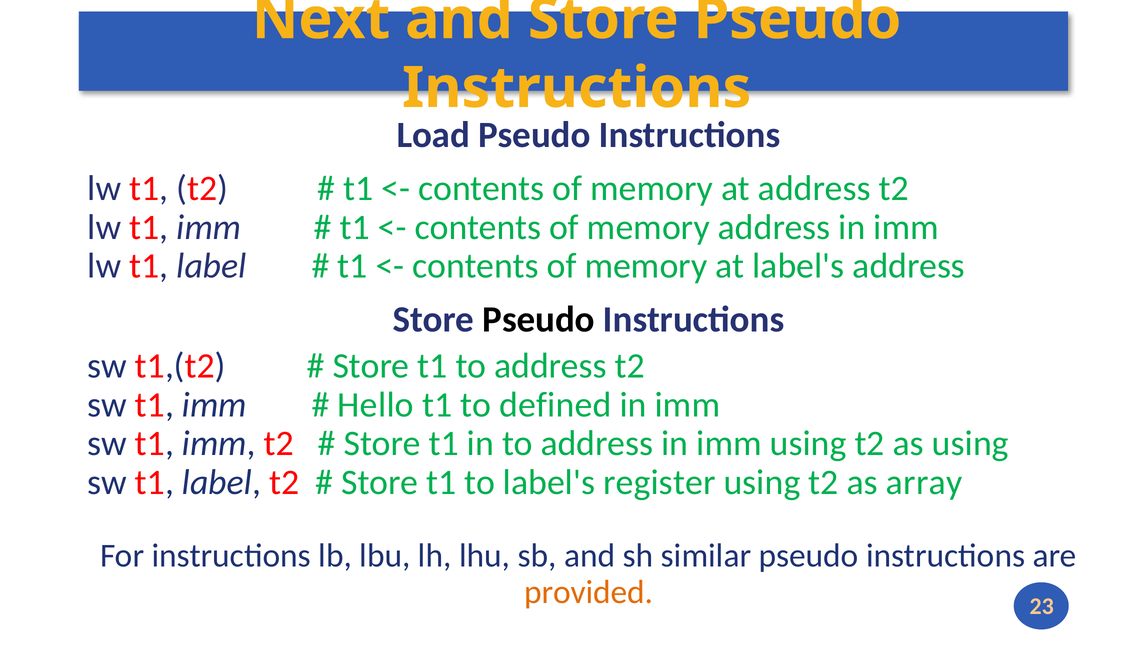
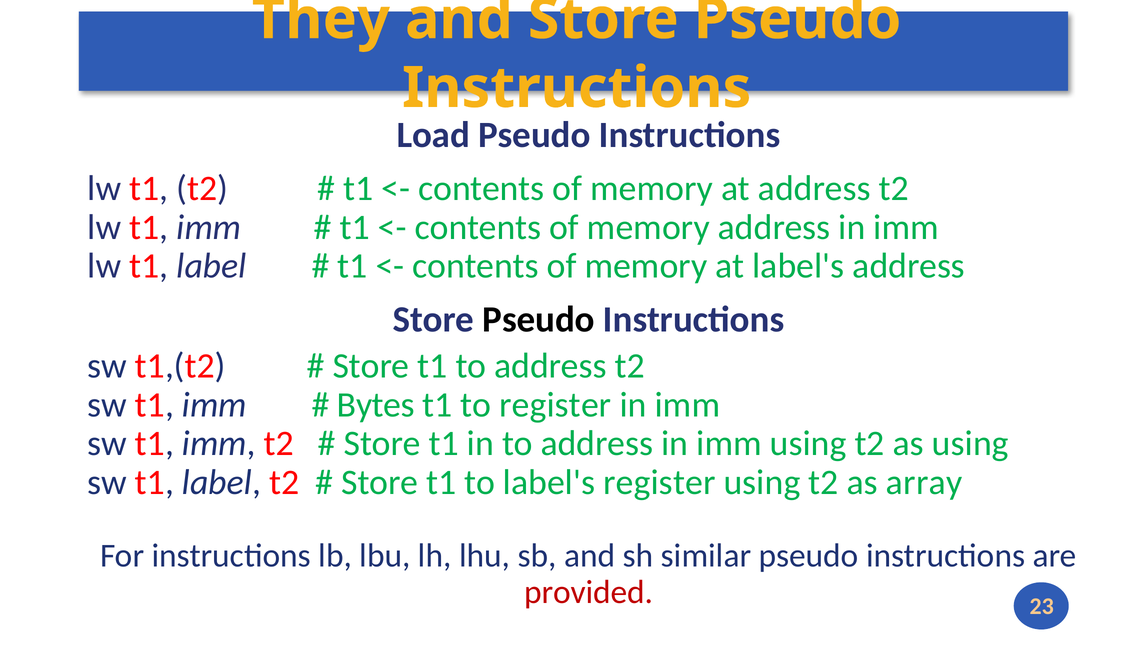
Next: Next -> They (321, 19)
Hello: Hello -> Bytes (376, 405)
to defined: defined -> register (555, 405)
provided colour: orange -> red (589, 592)
